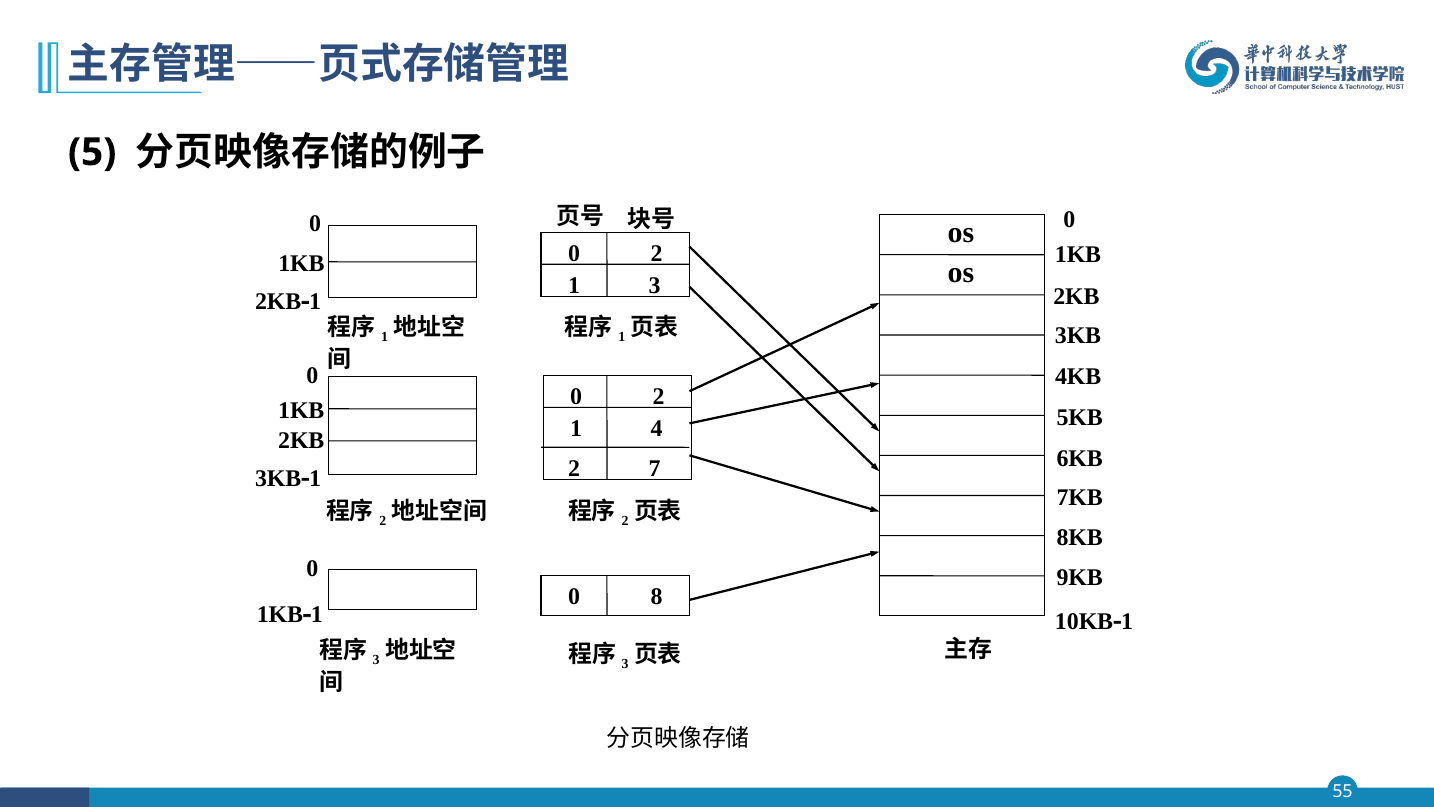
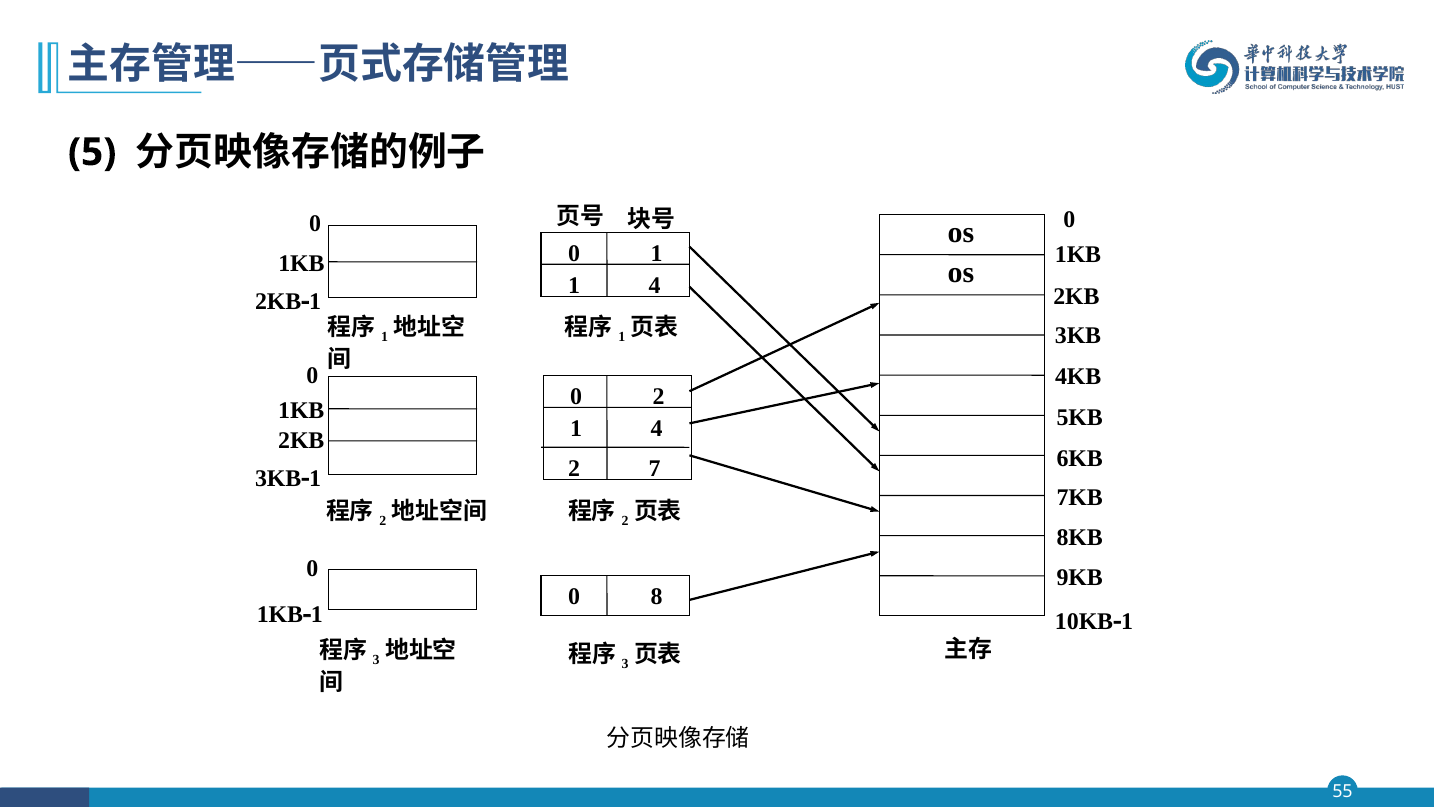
2: 2 -> 1 (657, 253)
3: 3 -> 4 (655, 285)
